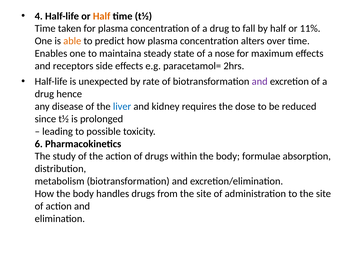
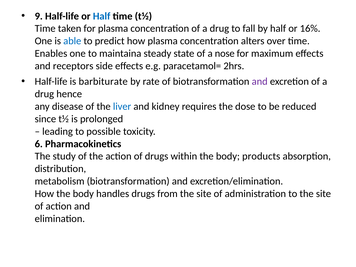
4: 4 -> 9 (39, 16)
Half colour: orange -> blue (102, 16)
11%: 11% -> 16% (310, 29)
able colour: orange -> blue (72, 41)
unexpected: unexpected -> barbiturate (103, 82)
formulae: formulae -> products (261, 156)
